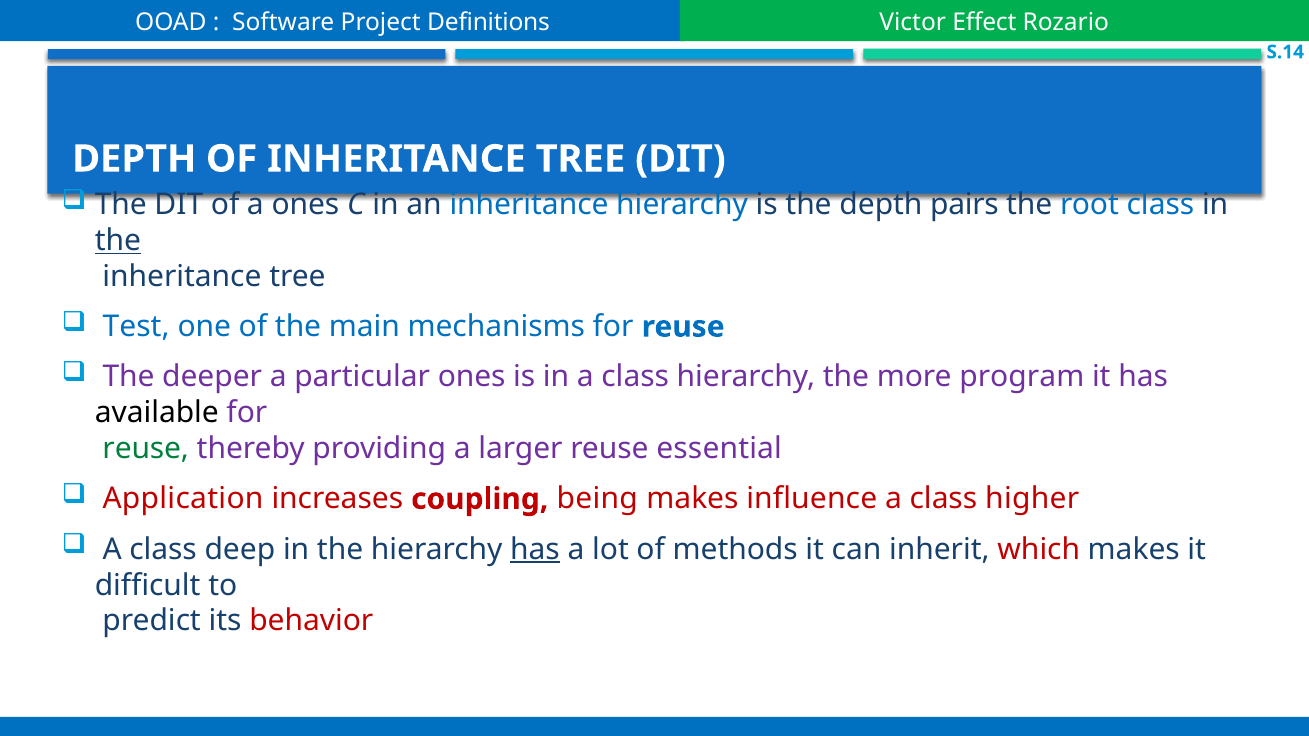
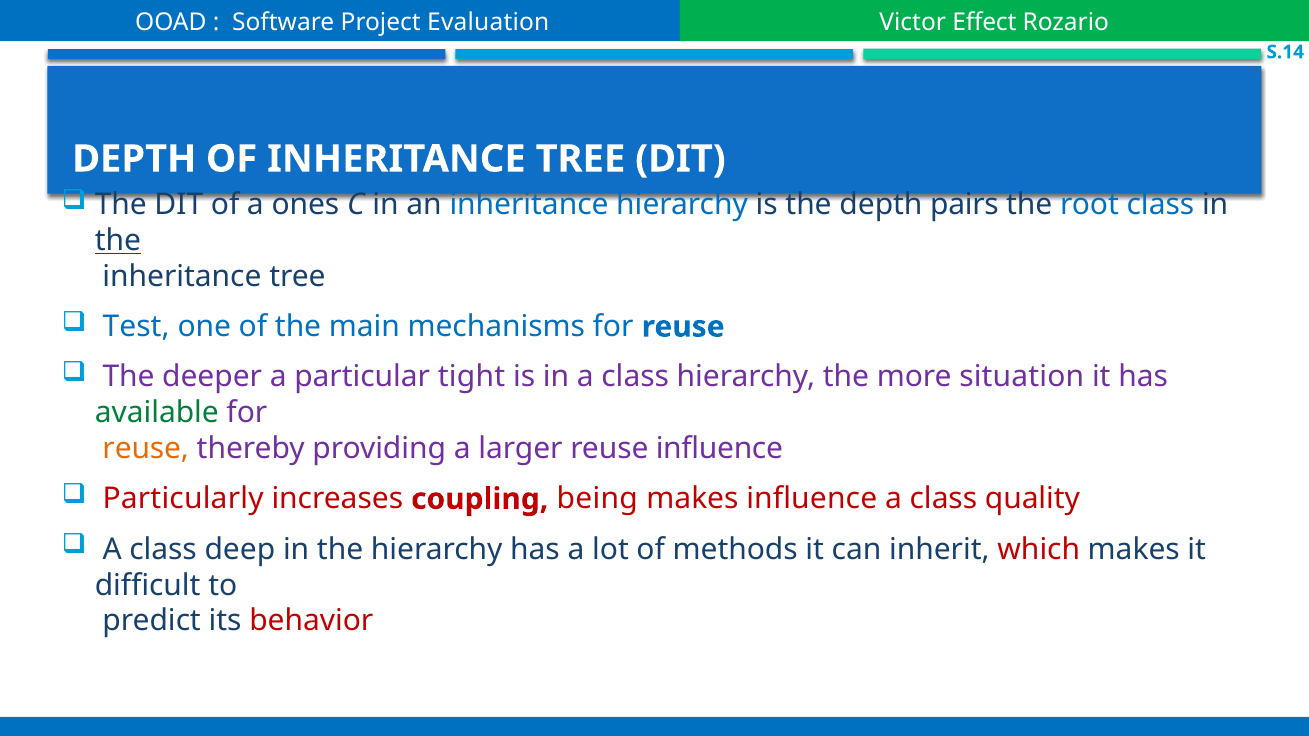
Definitions: Definitions -> Evaluation (488, 22)
particular ones: ones -> tight (471, 377)
program: program -> situation (1022, 377)
available colour: black -> green (157, 413)
reuse colour: green -> orange (146, 449)
reuse essential: essential -> influence (719, 449)
Application: Application -> Particularly (183, 499)
higher: higher -> quality (1032, 499)
has underline: present -> none (535, 549)
